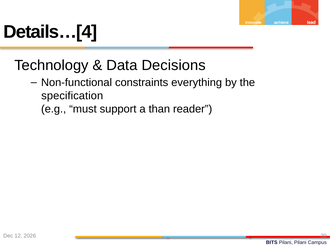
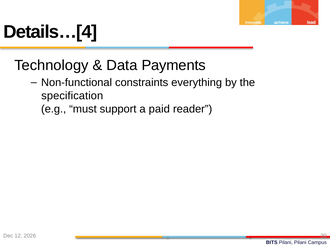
Decisions: Decisions -> Payments (174, 65)
than: than -> paid (159, 109)
